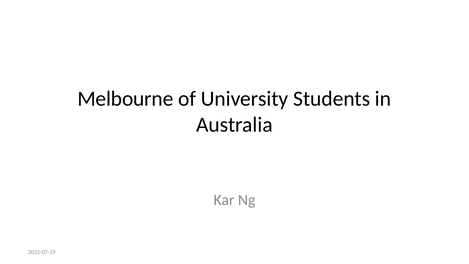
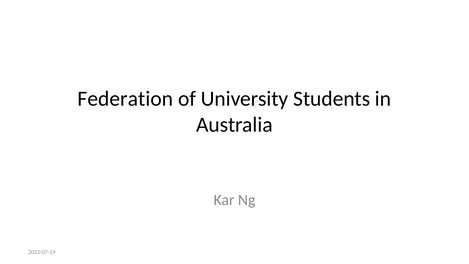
Melbourne: Melbourne -> Federation (125, 99)
